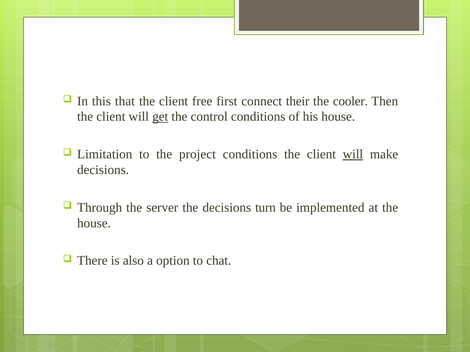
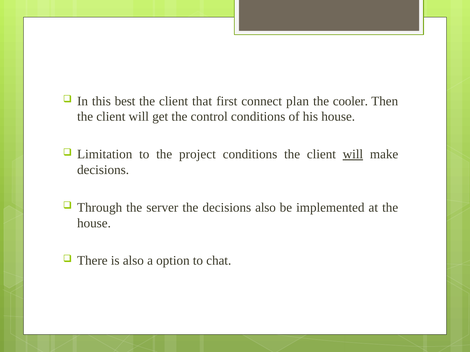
that: that -> best (125, 101)
free: free -> that (202, 101)
their: their -> plan (298, 101)
get underline: present -> none (160, 117)
decisions turn: turn -> also (265, 208)
